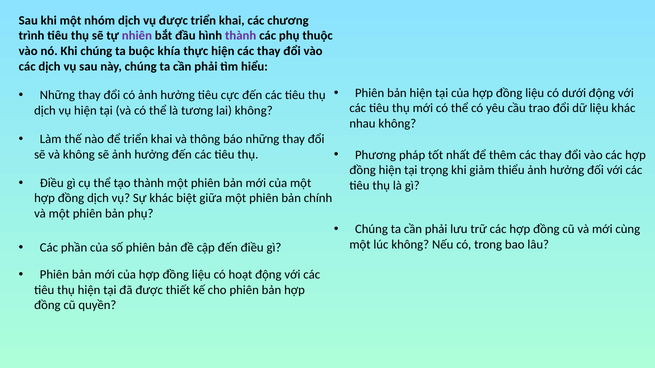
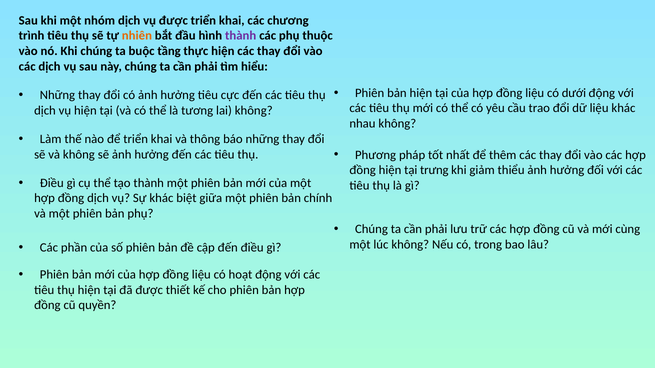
nhiên colour: purple -> orange (137, 36)
khía: khía -> tầng (169, 51)
trọng: trọng -> trưng (434, 170)
